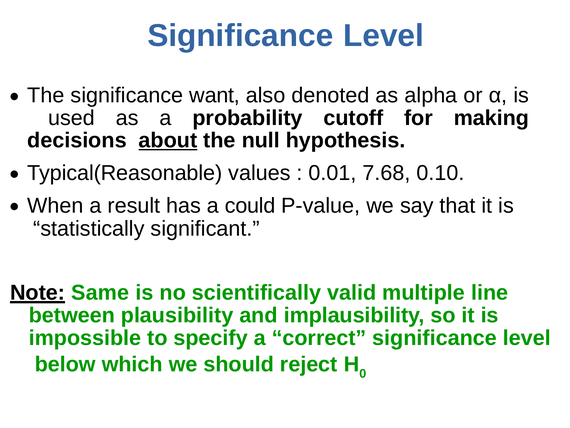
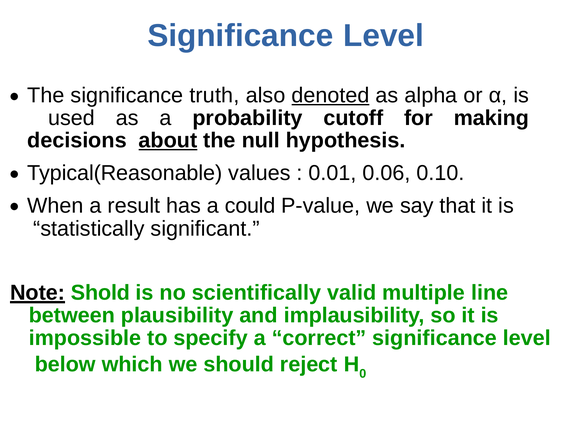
want: want -> truth (214, 95)
denoted underline: none -> present (331, 95)
7.68: 7.68 -> 0.06 (386, 173)
Same: Same -> Shold (100, 292)
